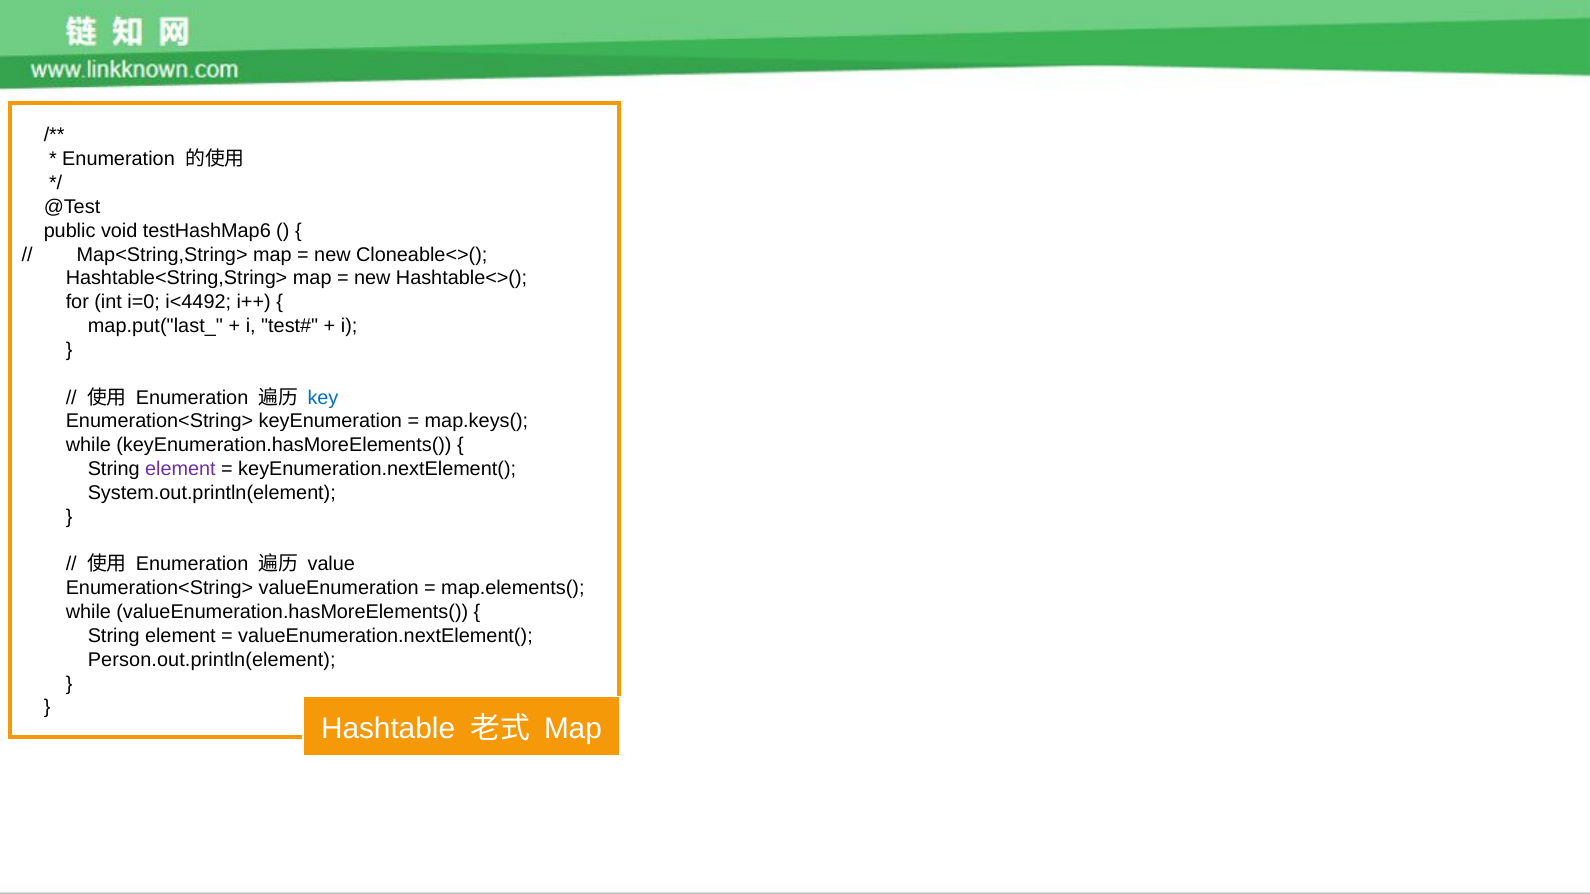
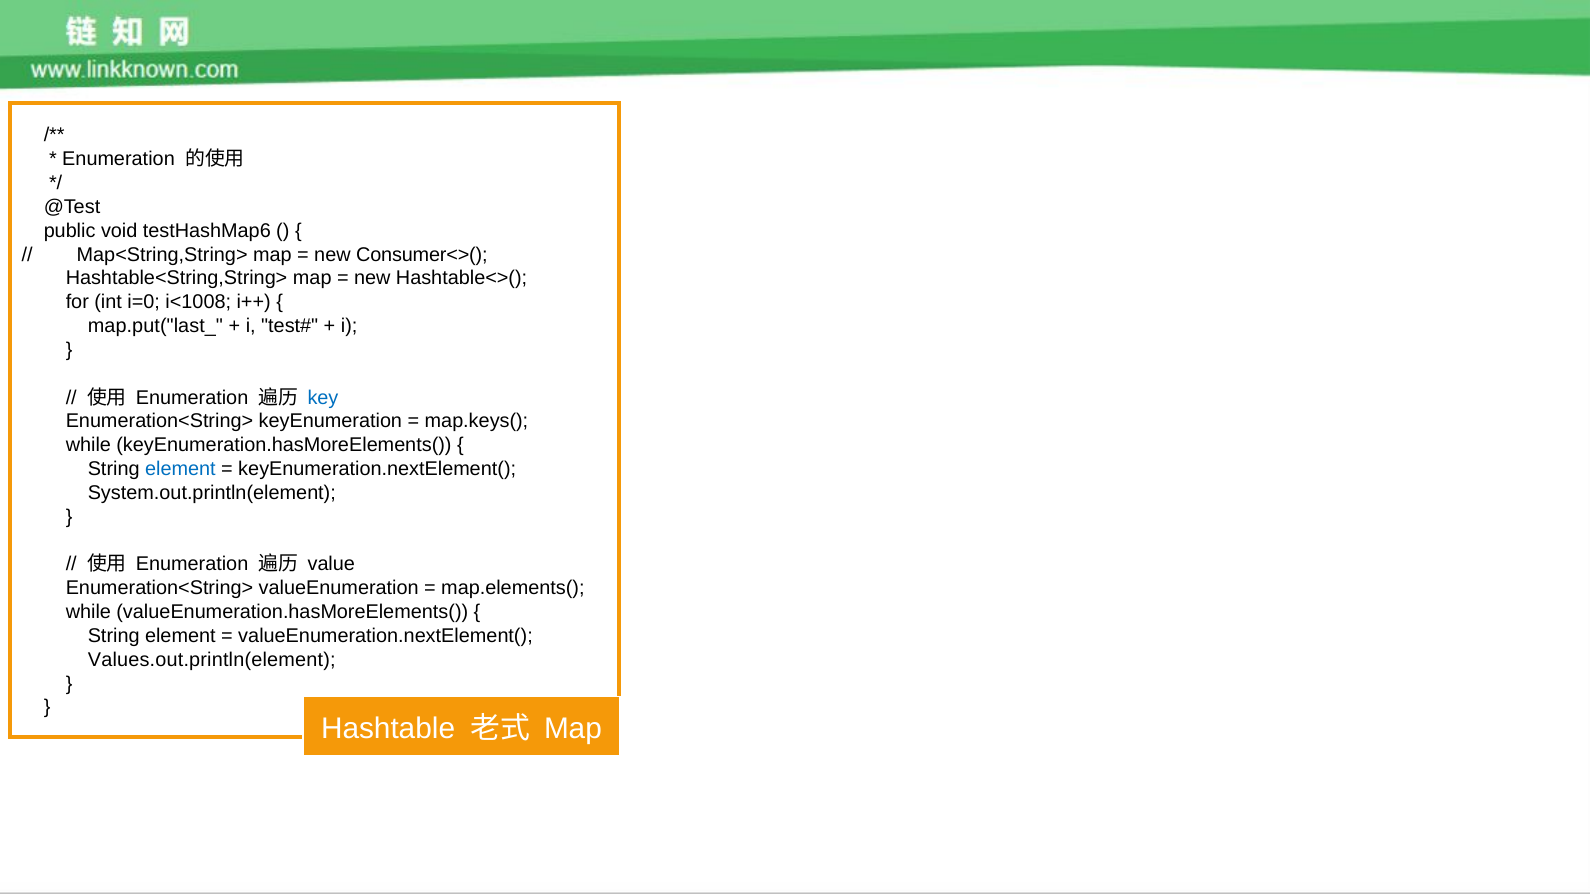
Cloneable<>(: Cloneable<>( -> Consumer<>( (422, 255)
i<4492: i<4492 -> i<1008 (198, 302)
element colour: purple -> blue (180, 469)
Person.out.println(element: Person.out.println(element -> Values.out.println(element (212, 660)
